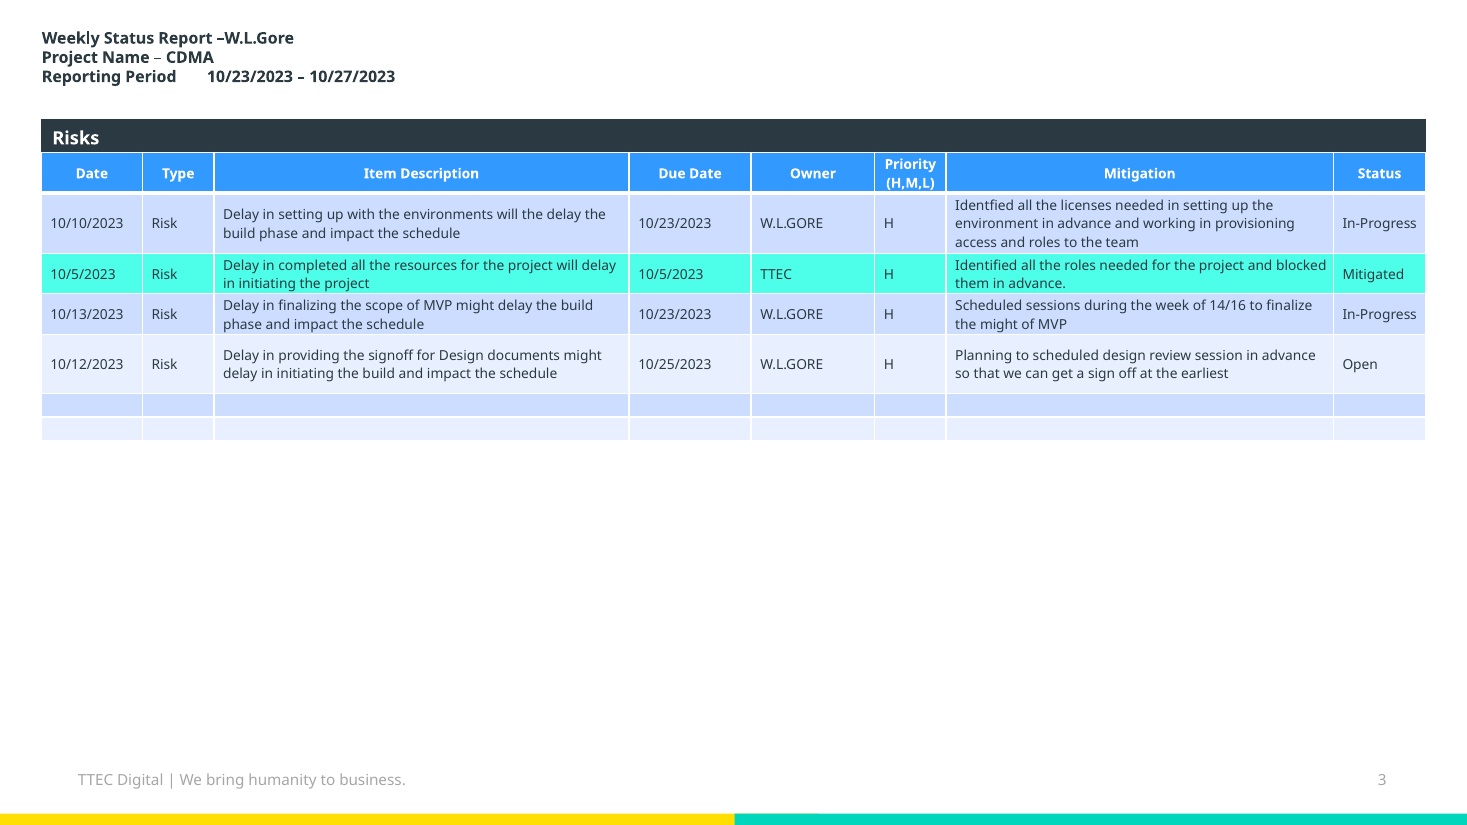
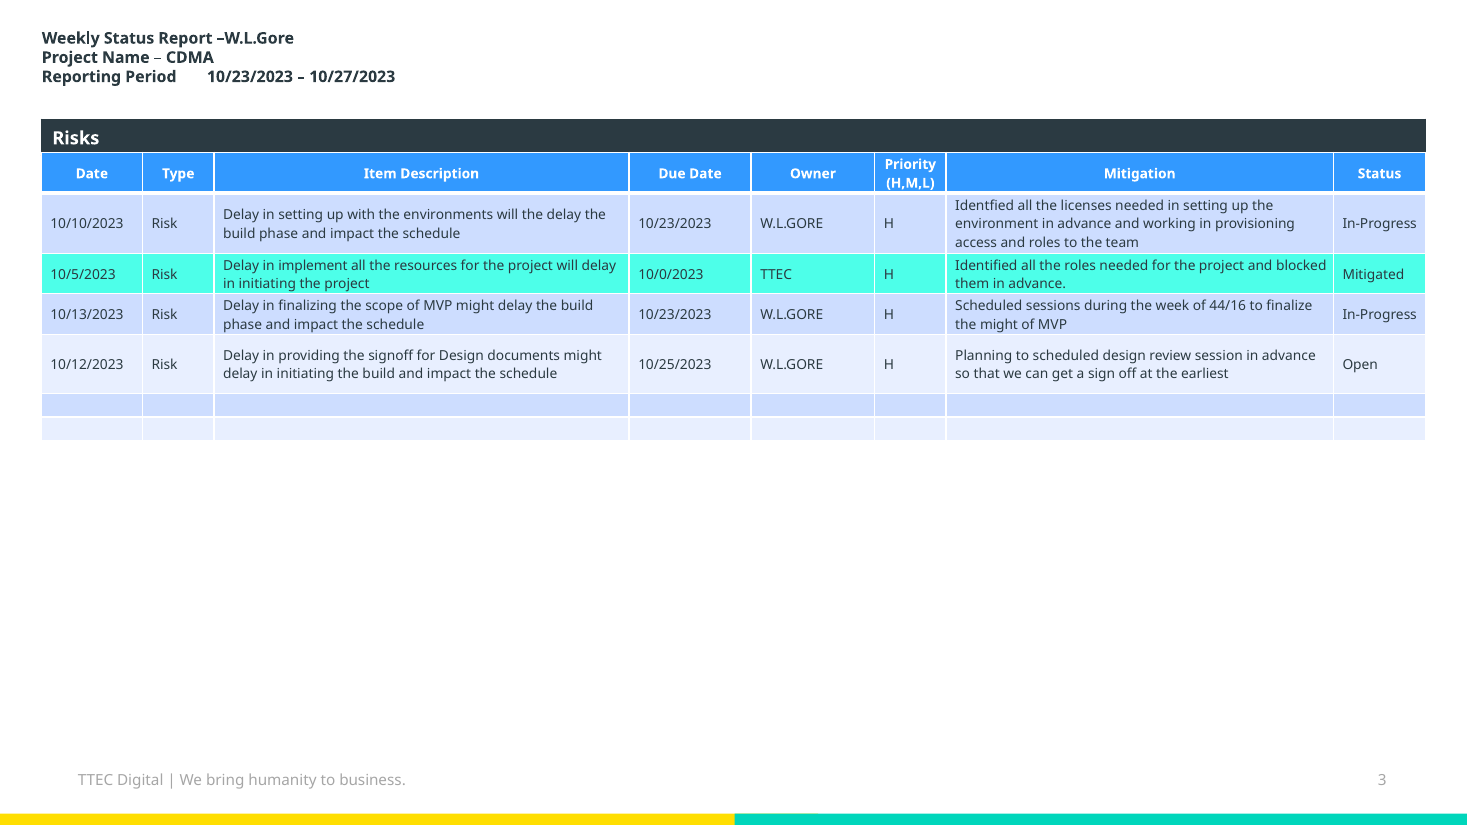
completed: completed -> implement (313, 266)
10/5/2023: 10/5/2023 -> 10/0/2023 (671, 275)
14/16: 14/16 -> 44/16 (1228, 306)
